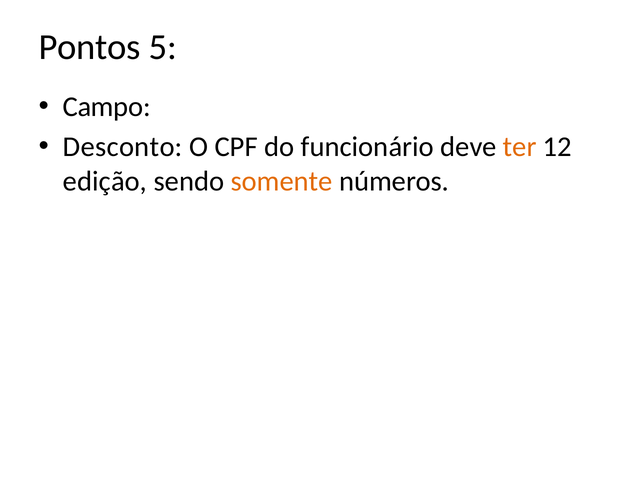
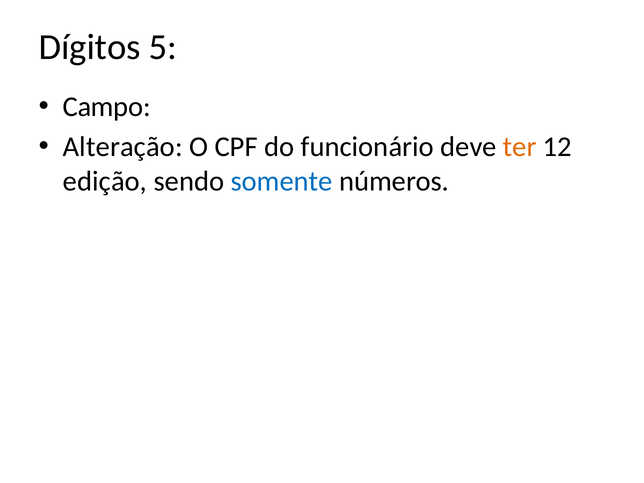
Pontos: Pontos -> Dígitos (90, 47)
Desconto: Desconto -> Alteração (123, 147)
somente colour: orange -> blue (282, 181)
